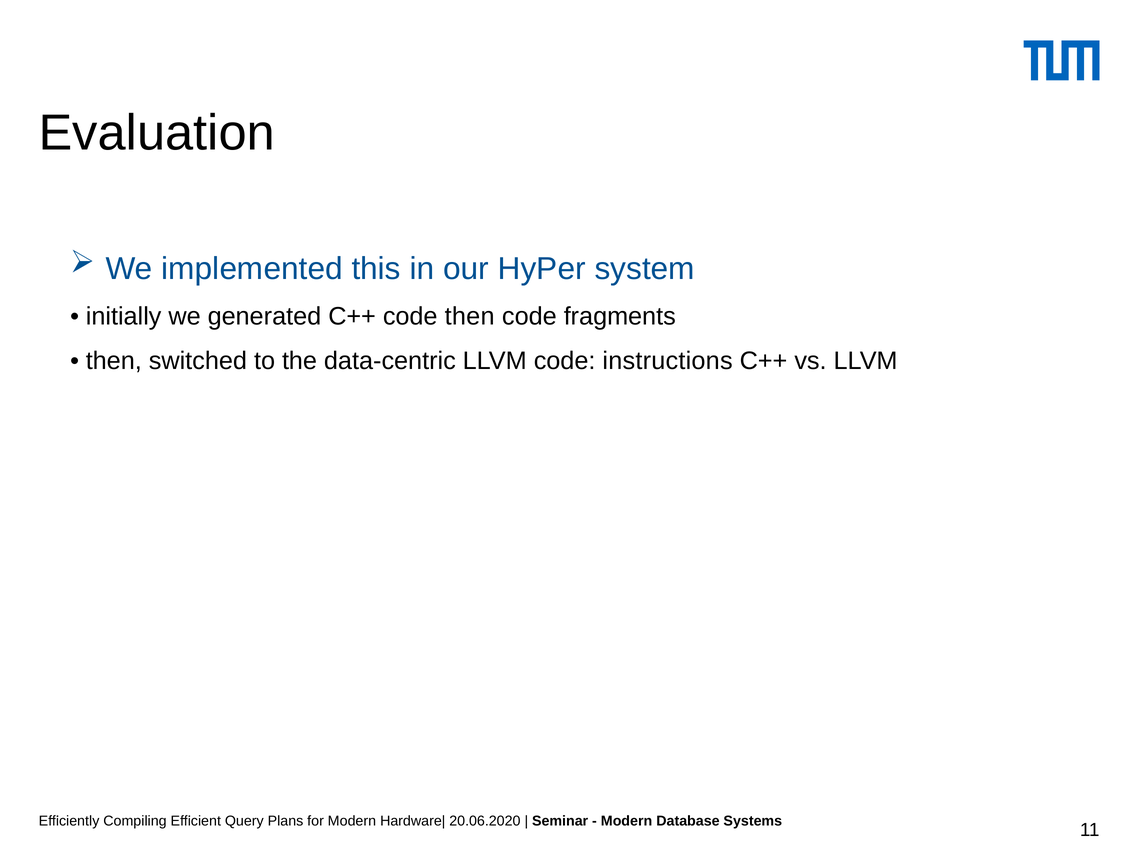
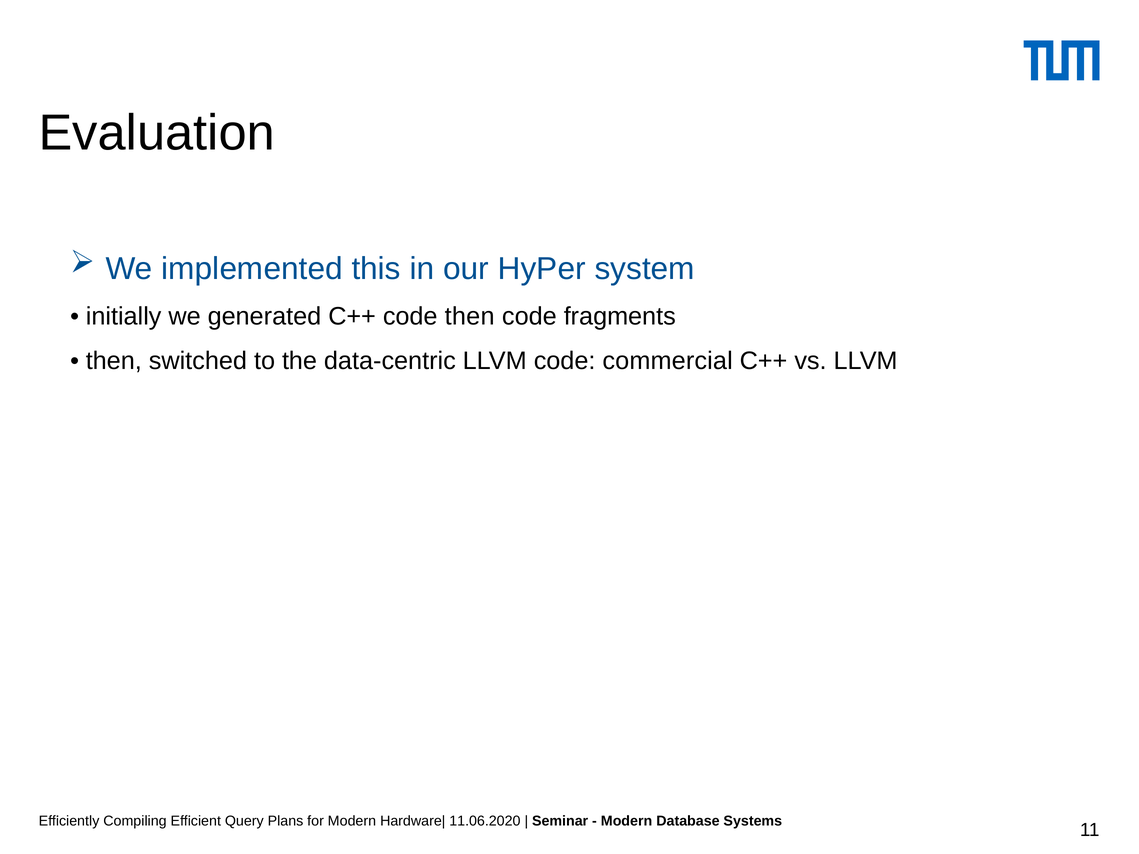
instructions: instructions -> commercial (668, 361)
20.06.2020: 20.06.2020 -> 11.06.2020 (485, 821)
